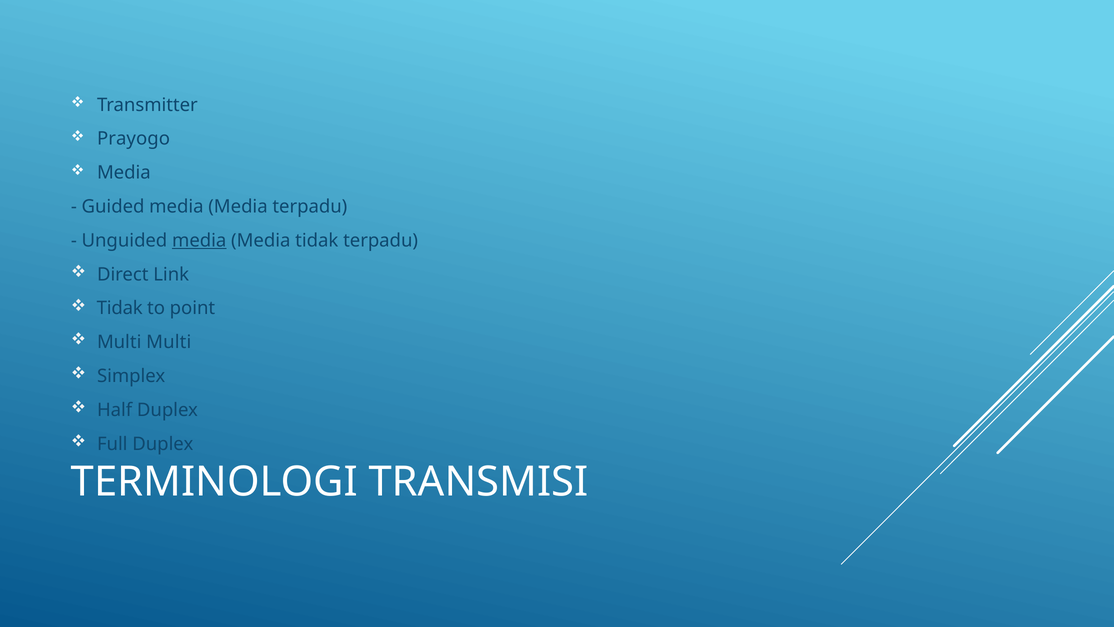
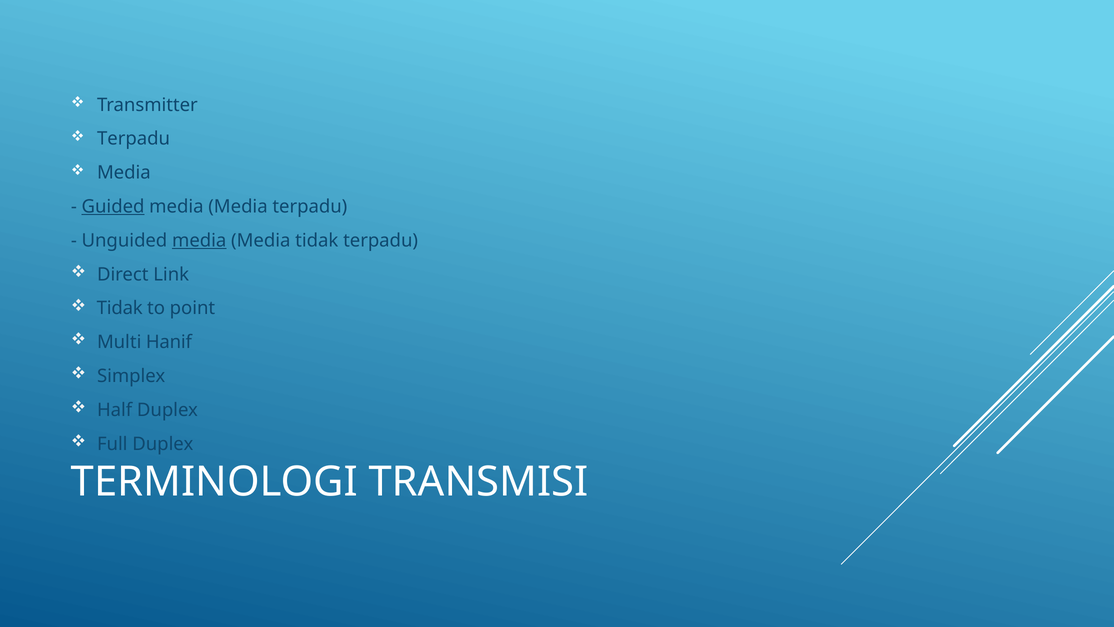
Prayogo: Prayogo -> Terpadu (134, 139)
Guided underline: none -> present (113, 207)
Multi Multi: Multi -> Hanif (169, 342)
